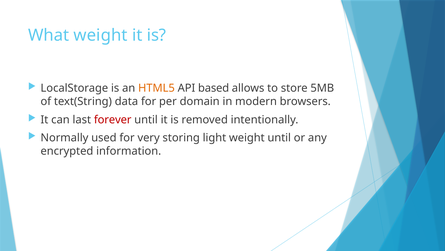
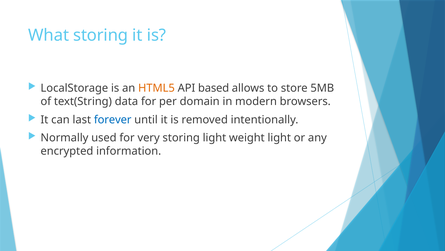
What weight: weight -> storing (101, 35)
forever colour: red -> blue (113, 119)
weight until: until -> light (279, 137)
